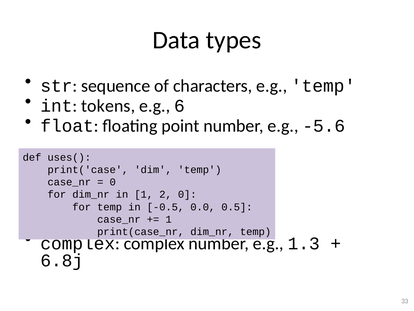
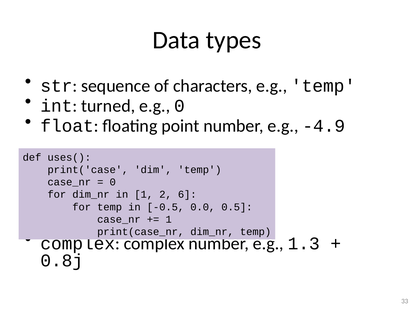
tokens: tokens -> turned (108, 106)
e.g 6: 6 -> 0 (180, 106)
-5.6: -5.6 -> -4.9 (324, 126)
2 0: 0 -> 6 (187, 194)
6.8j: 6.8j -> 0.8j (62, 260)
